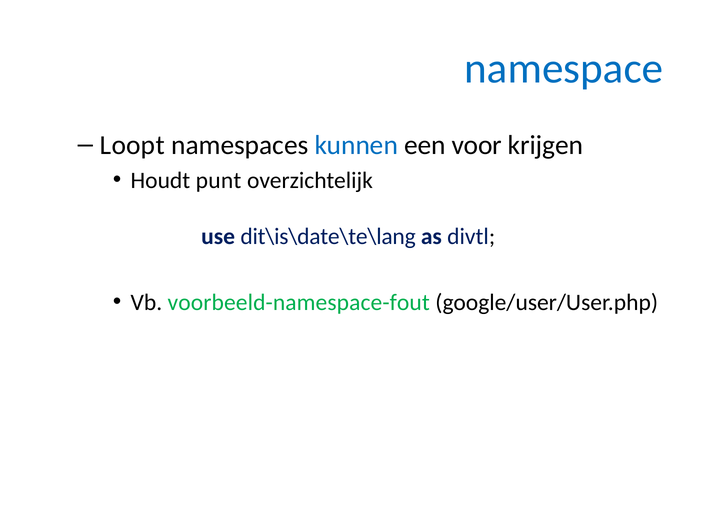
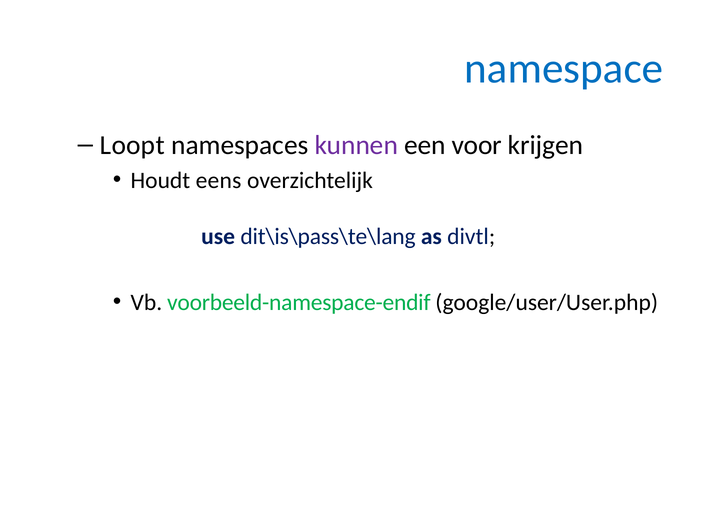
kunnen colour: blue -> purple (356, 145)
punt: punt -> eens (219, 180)
dit\is\date\te\lang: dit\is\date\te\lang -> dit\is\pass\te\lang (328, 237)
voorbeeld-namespace-fout: voorbeeld-namespace-fout -> voorbeeld-namespace-endif (299, 303)
